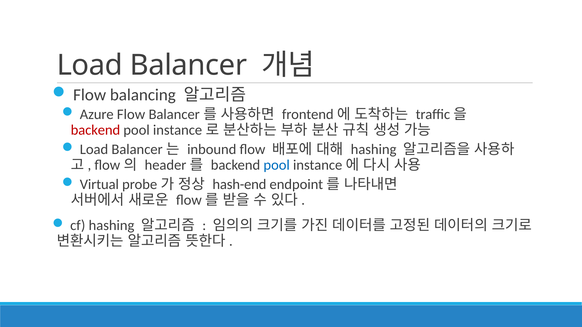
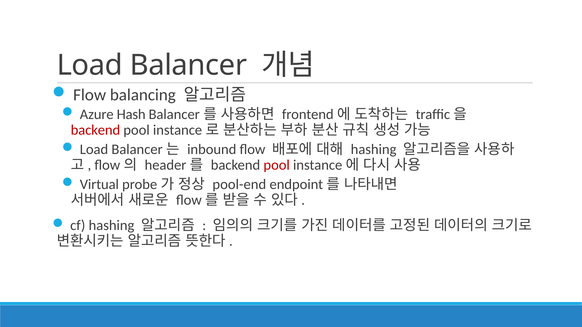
Azure Flow: Flow -> Hash (131, 114)
pool colour: blue -> red (277, 165)
hash-end: hash-end -> pool-end (239, 185)
